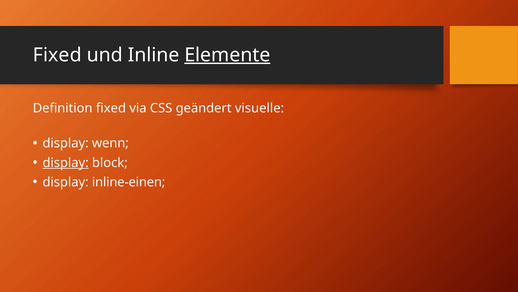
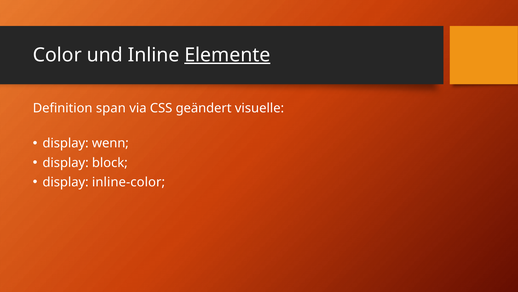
Fixed: Fixed -> Color (57, 55)
Definition fixed: fixed -> span (111, 108)
display underline: present -> none (66, 162)
inline-einen: inline-einen -> inline-color (129, 182)
